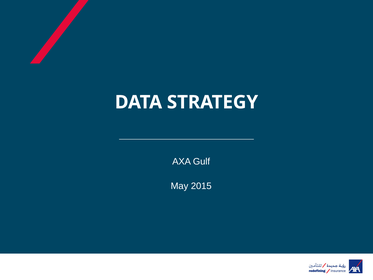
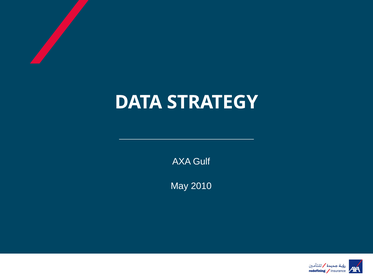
2015: 2015 -> 2010 (201, 186)
